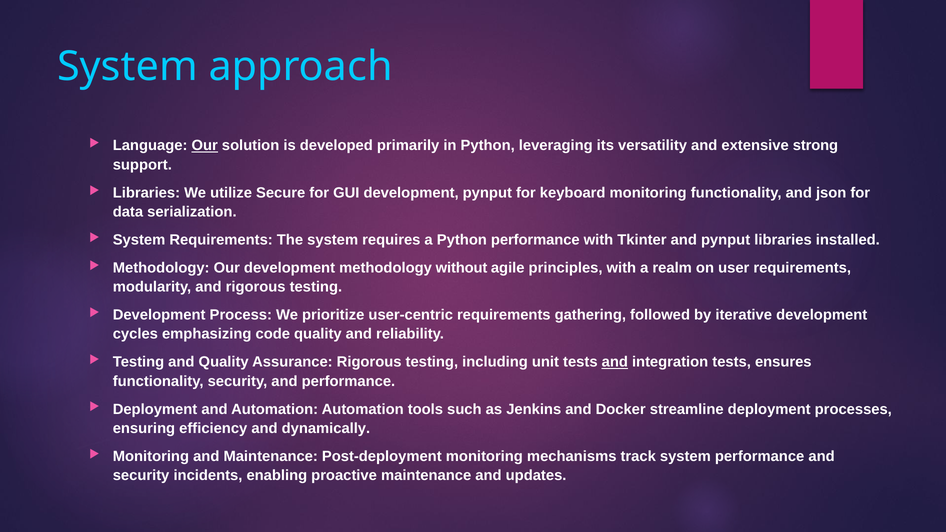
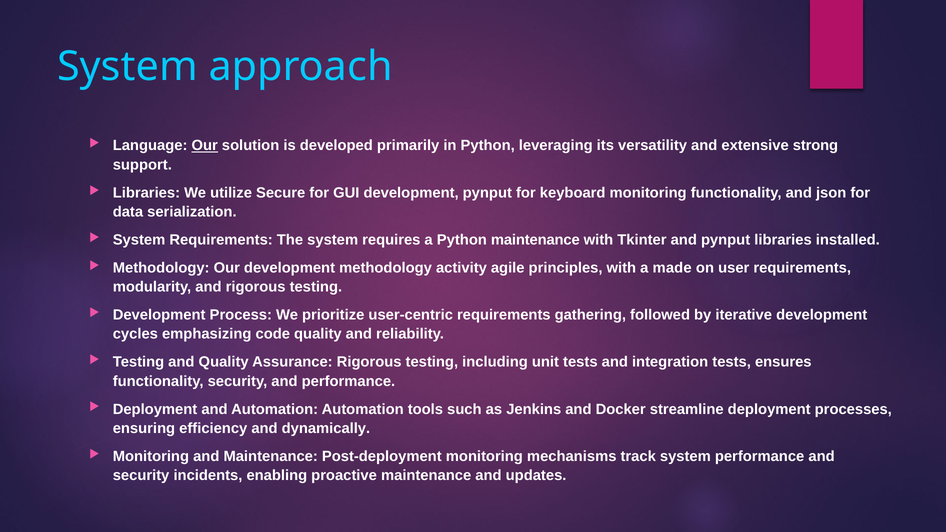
Python performance: performance -> maintenance (535, 240)
without: without -> activity (461, 268)
realm: realm -> made (672, 268)
and underline: present -> none (615, 362)
